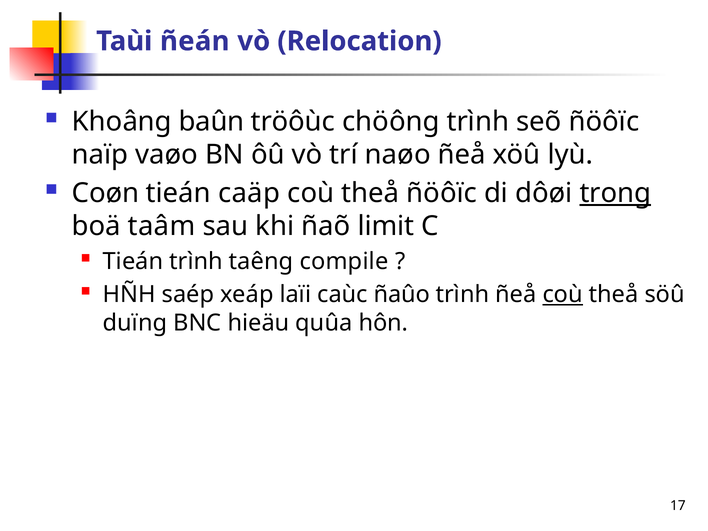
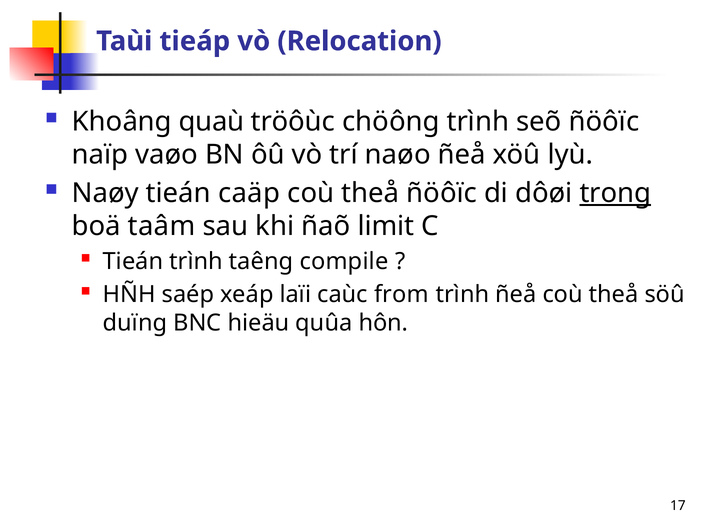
ñeán: ñeán -> tieáp (195, 41)
baûn: baûn -> quaù (212, 122)
Coøn: Coøn -> Naøy (105, 193)
ñaûo: ñaûo -> from (402, 294)
coù underline: present -> none (563, 294)
